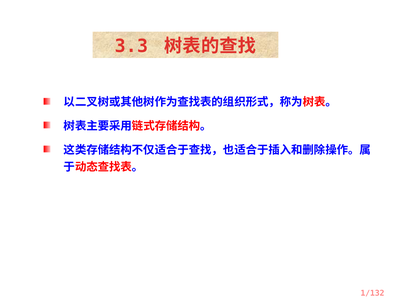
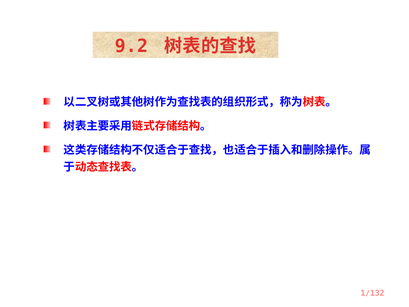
3.3: 3.3 -> 9.2 (131, 46)
